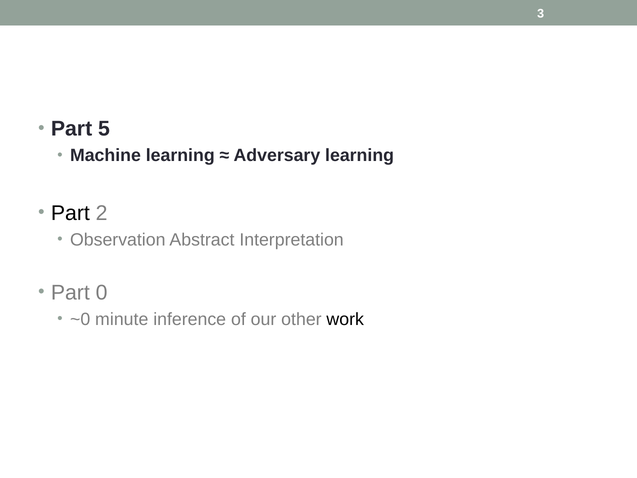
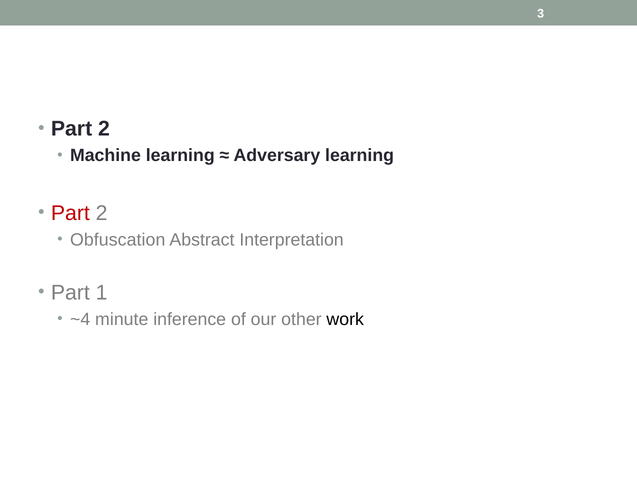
5: 5 -> 2 (104, 129)
Part colour: black -> red (70, 213)
Observation: Observation -> Obfuscation (118, 240)
0: 0 -> 1 (102, 292)
~0: ~0 -> ~4 (80, 319)
